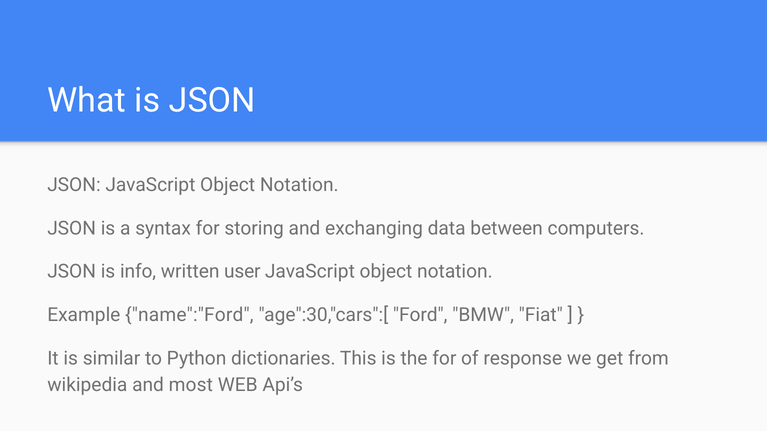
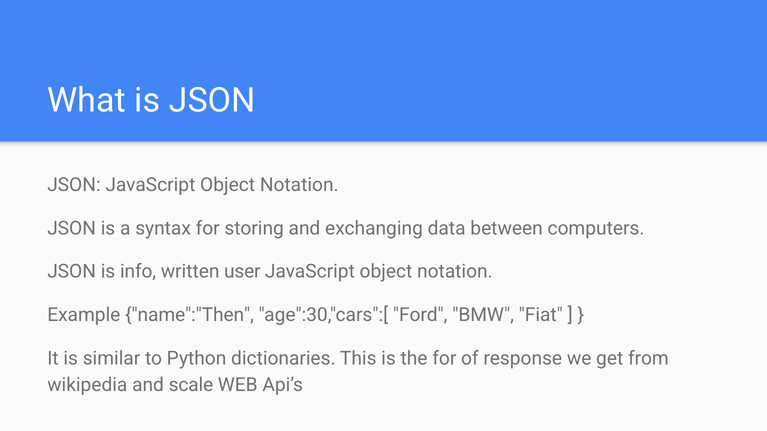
name":"Ford: name":"Ford -> name":"Then (190, 315)
most: most -> scale (191, 385)
